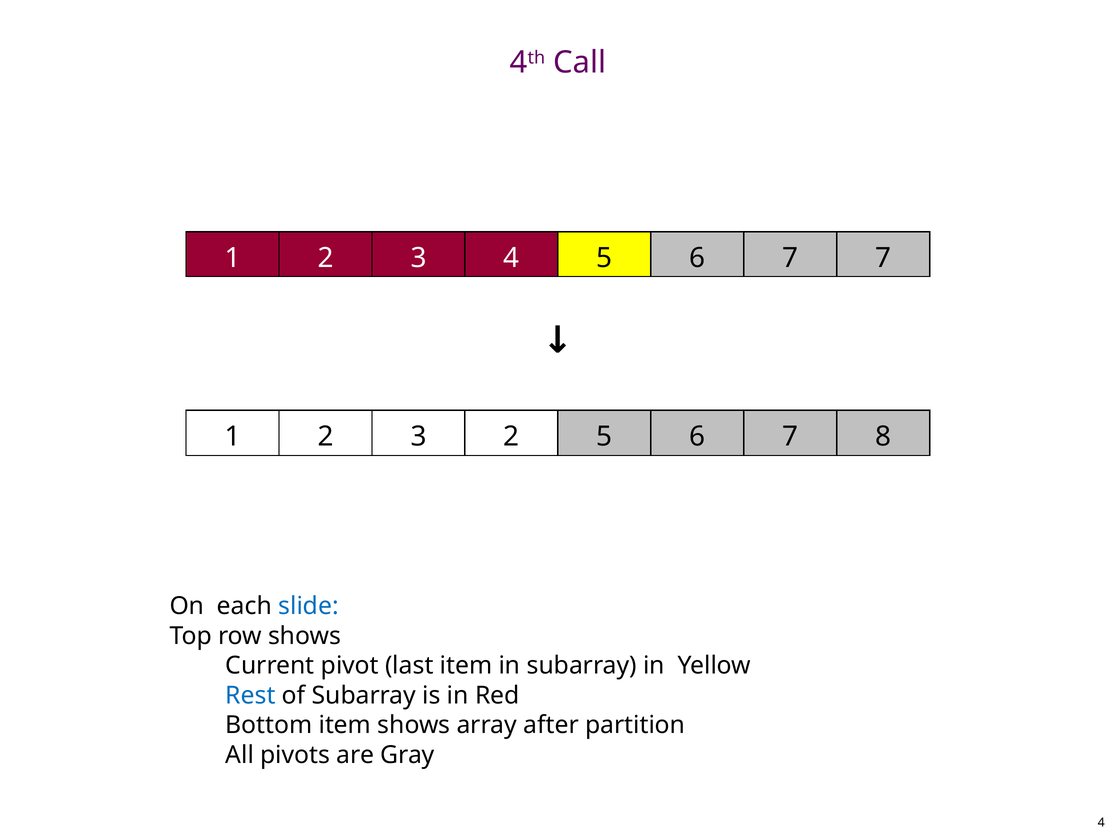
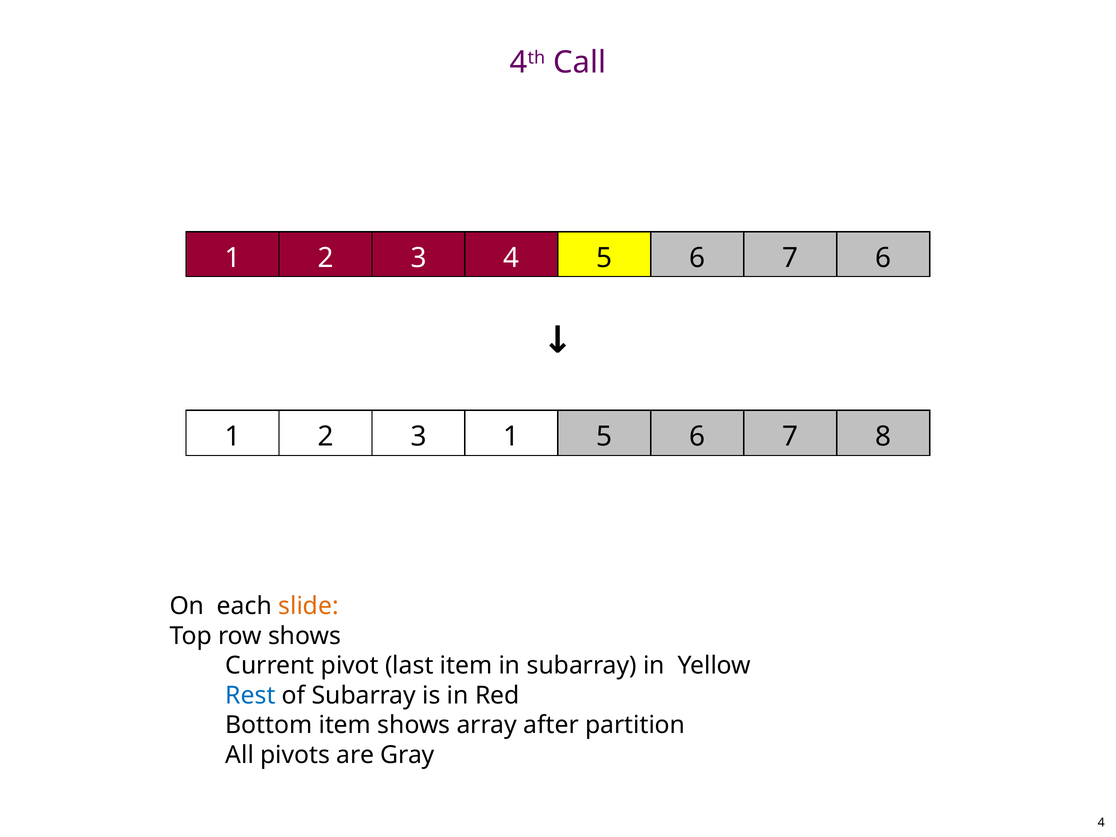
7 7: 7 -> 6 (883, 258)
3 2: 2 -> 1 (511, 436)
slide colour: blue -> orange (308, 606)
